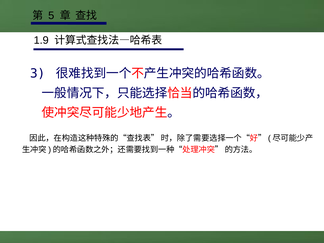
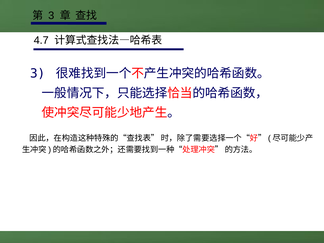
5: 5 -> 3 (51, 16)
1.9: 1.9 -> 4.7 (41, 40)
